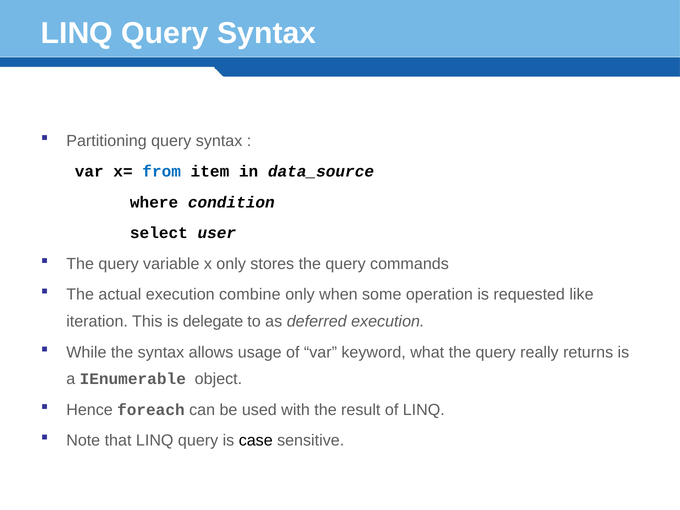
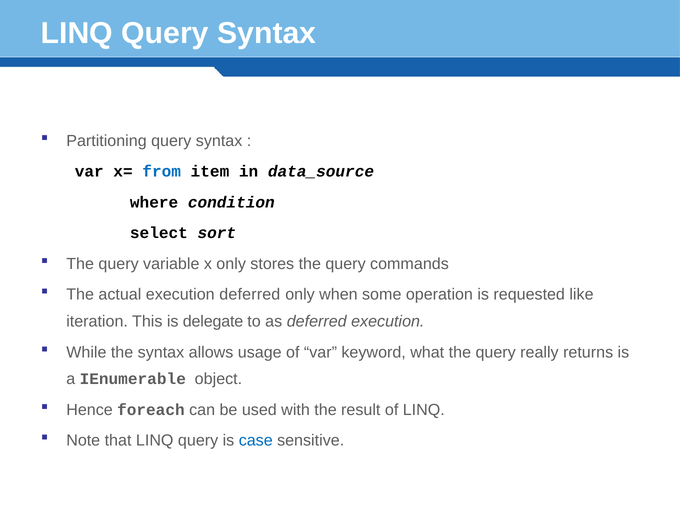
user: user -> sort (217, 233)
execution combine: combine -> deferred (250, 295)
case colour: black -> blue (256, 441)
